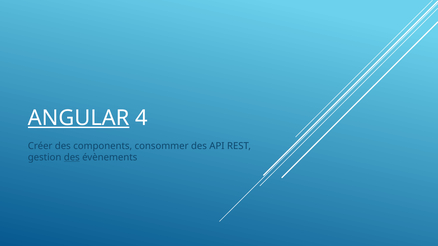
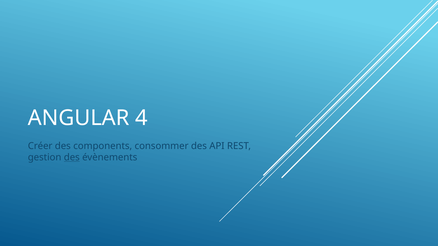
ANGULAR underline: present -> none (79, 118)
